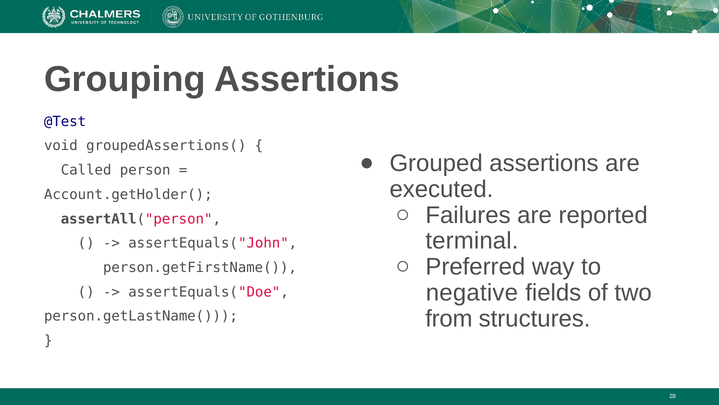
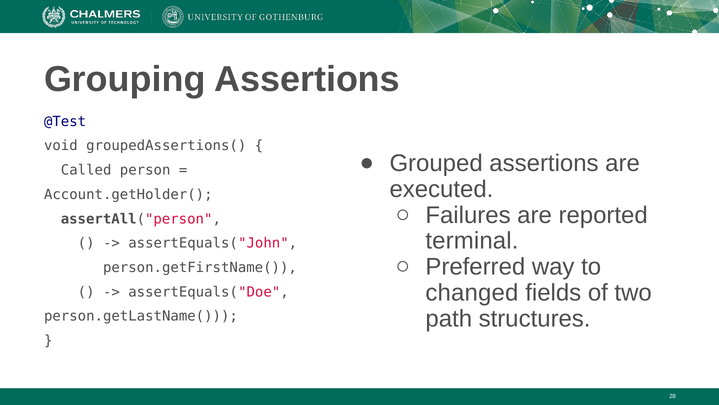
negative: negative -> changed (472, 292)
from: from -> path (449, 318)
